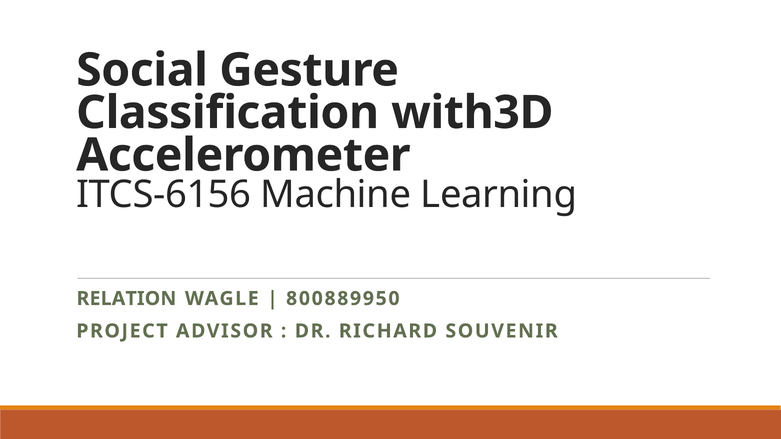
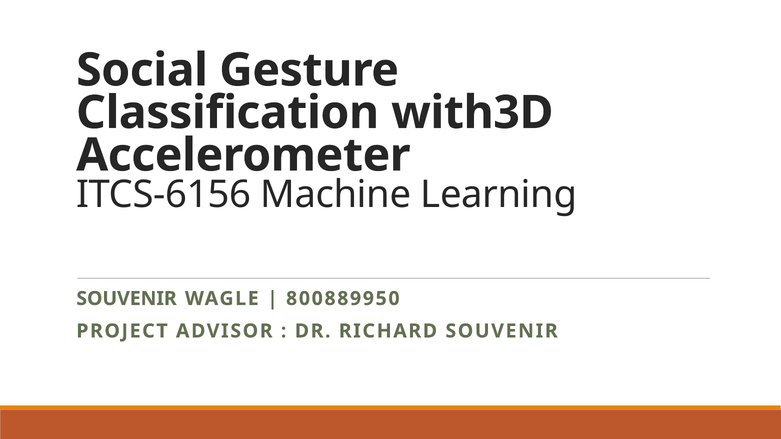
RELATION: RELATION -> SOUVENIR (127, 299)
